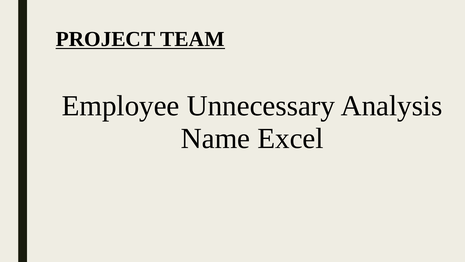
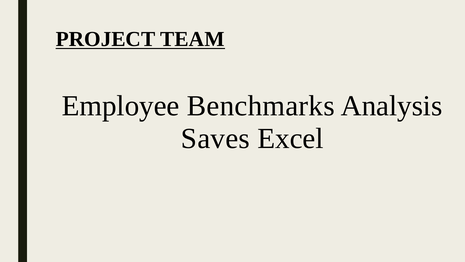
Unnecessary: Unnecessary -> Benchmarks (261, 106)
Name: Name -> Saves (215, 138)
